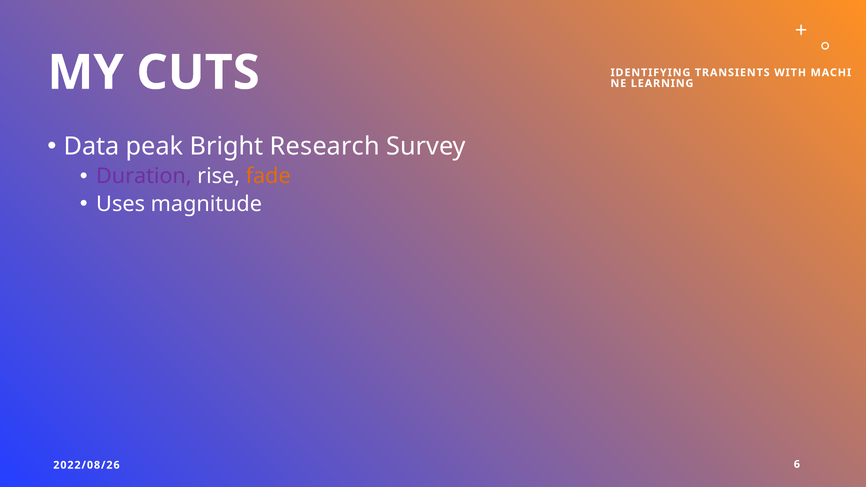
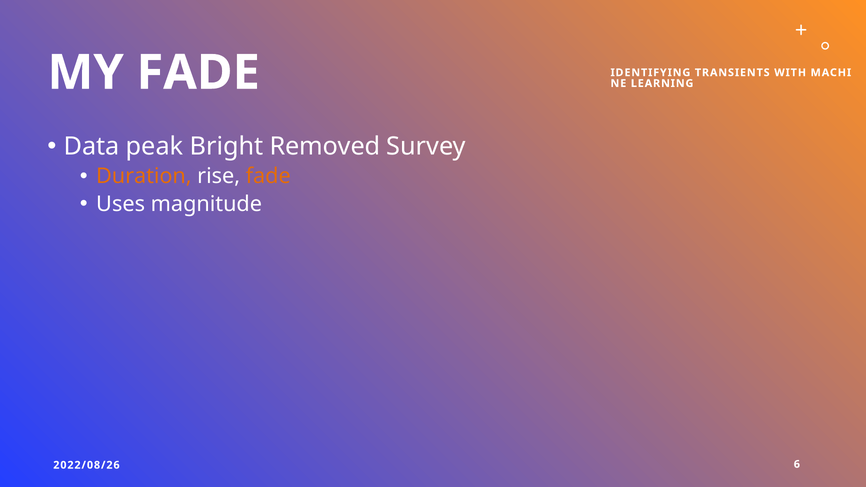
MY CUTS: CUTS -> FADE (198, 73)
Research: Research -> Removed (325, 146)
Duration colour: purple -> orange (144, 176)
